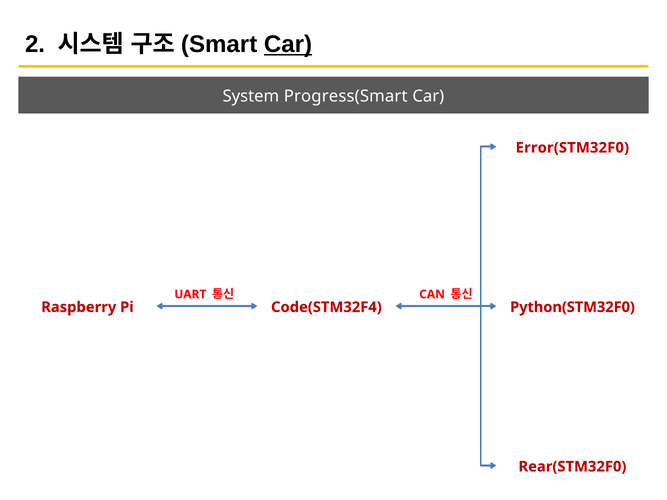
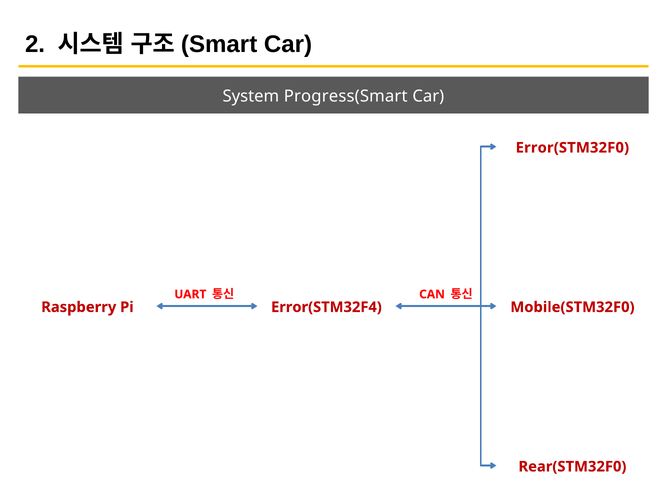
Car underline: present -> none (288, 44)
Code(STM32F4: Code(STM32F4 -> Error(STM32F4 (326, 307)
Python(STM32F0: Python(STM32F0 -> Mobile(STM32F0 (572, 307)
